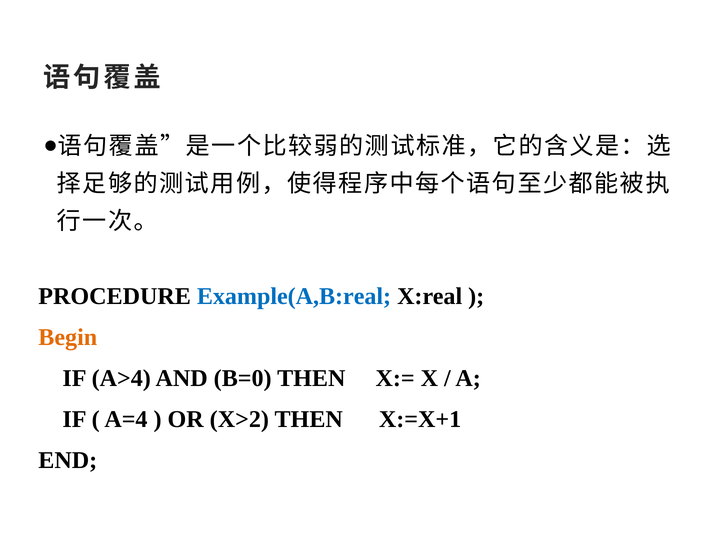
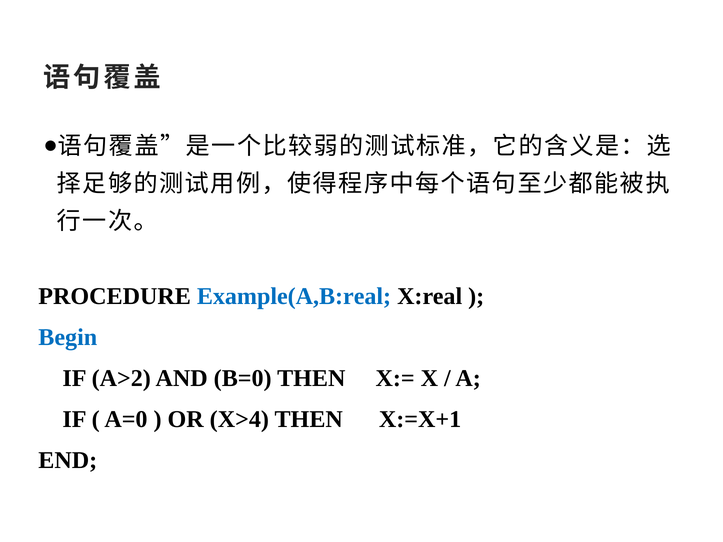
Begin colour: orange -> blue (68, 337)
A>4: A>4 -> A>2 (121, 378)
A=4: A=4 -> A=0 (126, 419)
X>2: X>2 -> X>4 (239, 419)
